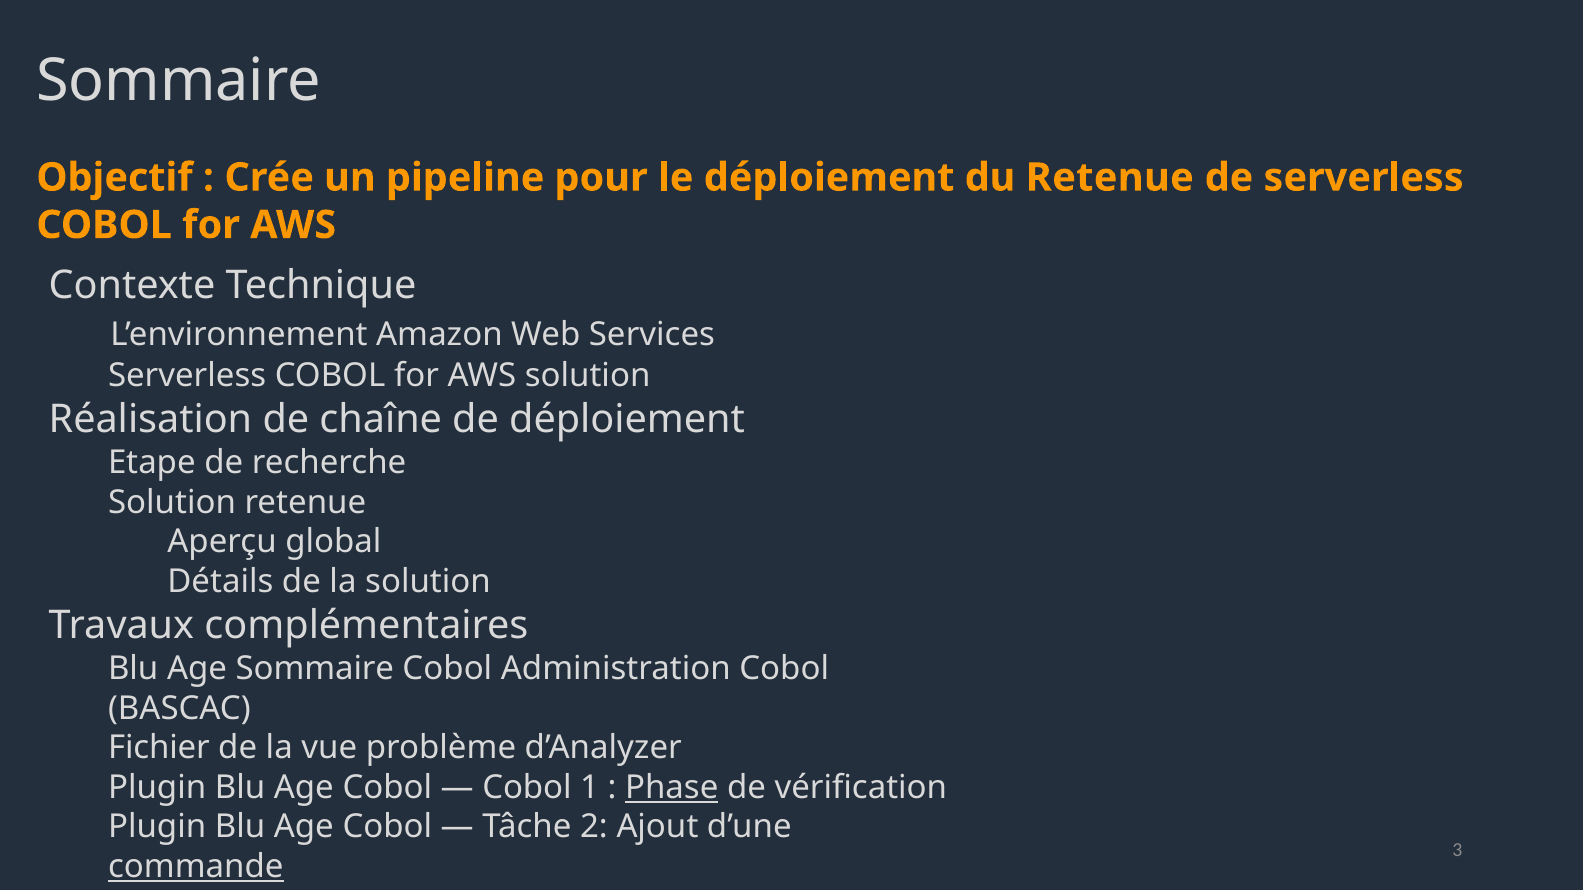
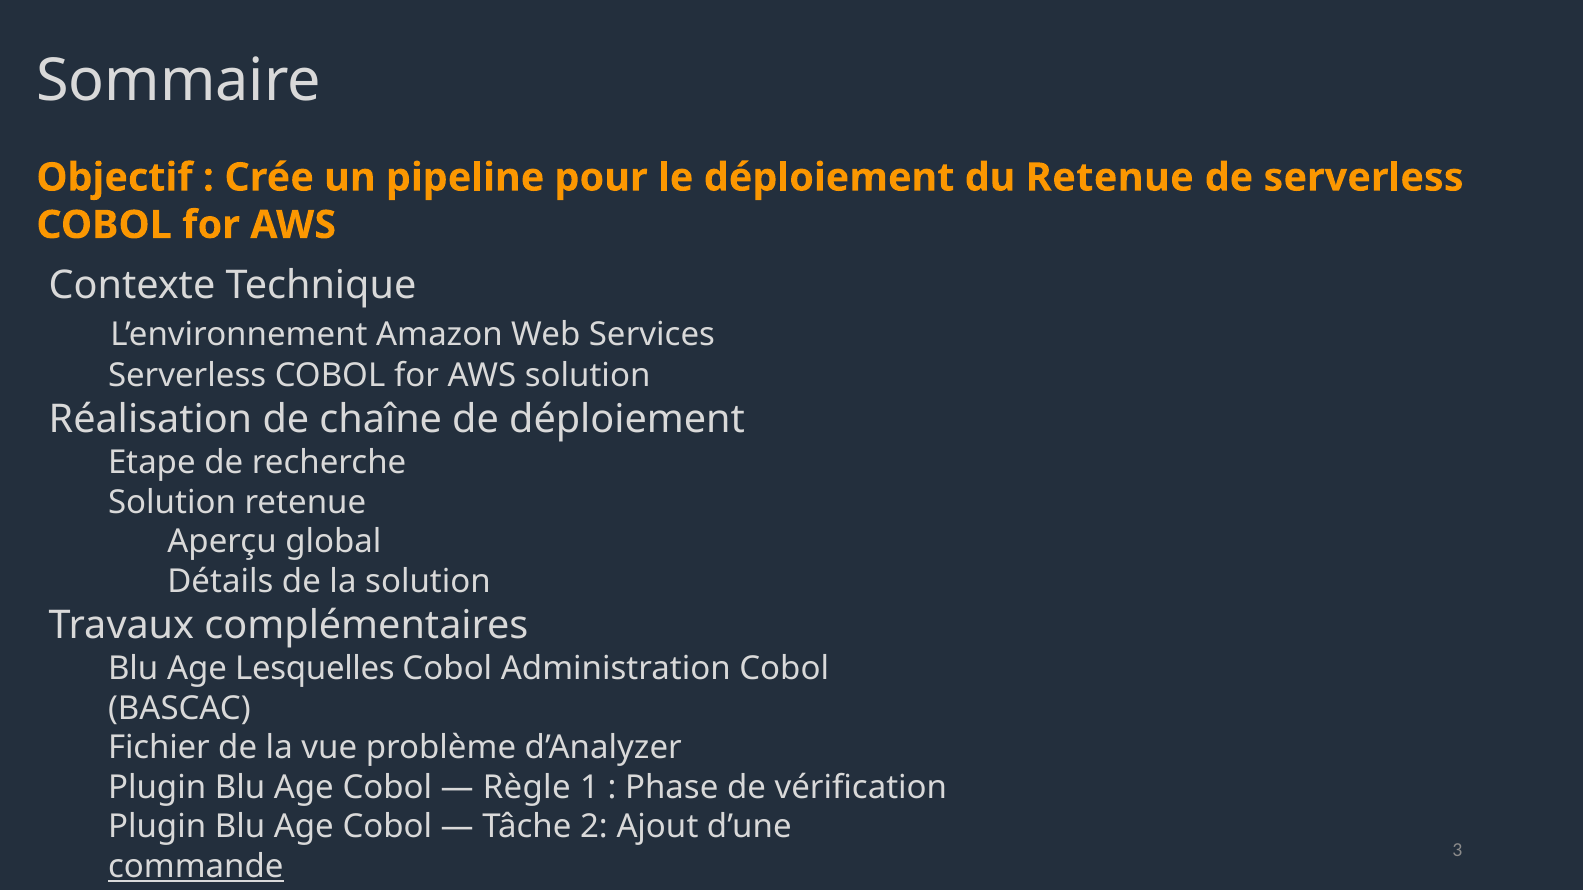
Age Sommaire: Sommaire -> Lesquelles (315, 669)
Cobol: Cobol -> Règle (527, 788)
Phase underline: present -> none (672, 788)
